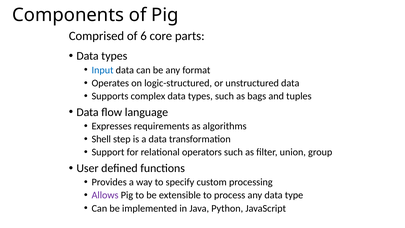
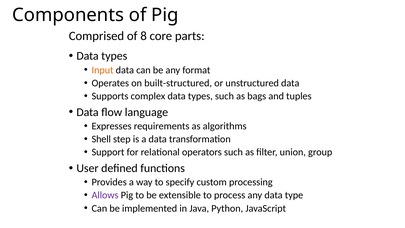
6: 6 -> 8 (144, 36)
Input colour: blue -> orange (103, 70)
logic-structured: logic-structured -> built-structured (178, 83)
